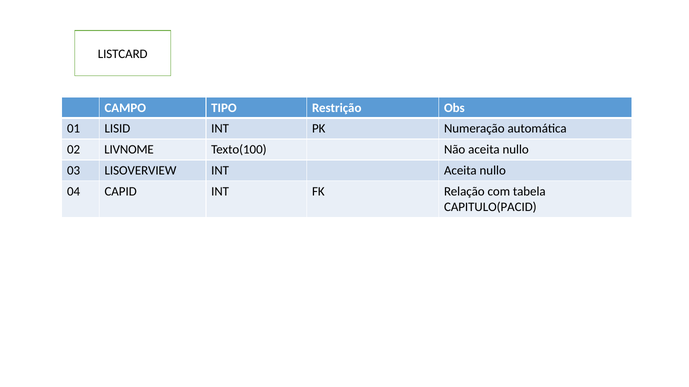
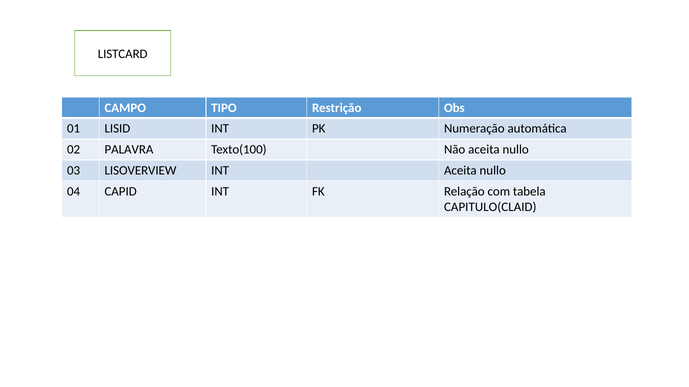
LIVNOME: LIVNOME -> PALAVRA (129, 150)
CAPITULO(PACID: CAPITULO(PACID -> CAPITULO(CLAID (490, 208)
